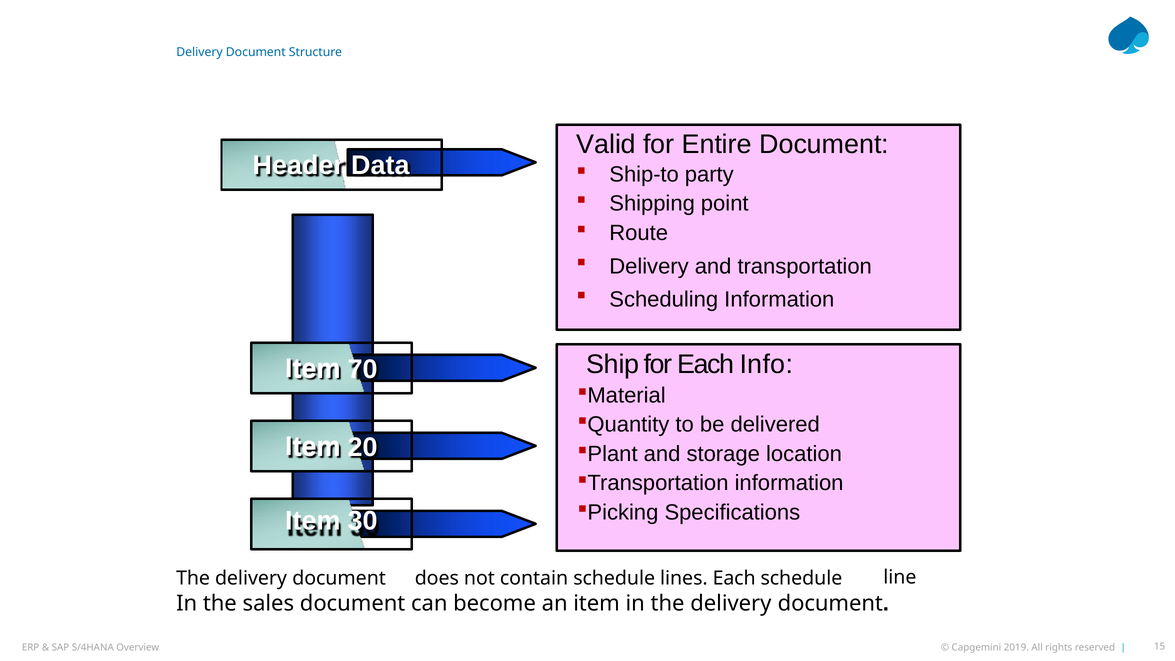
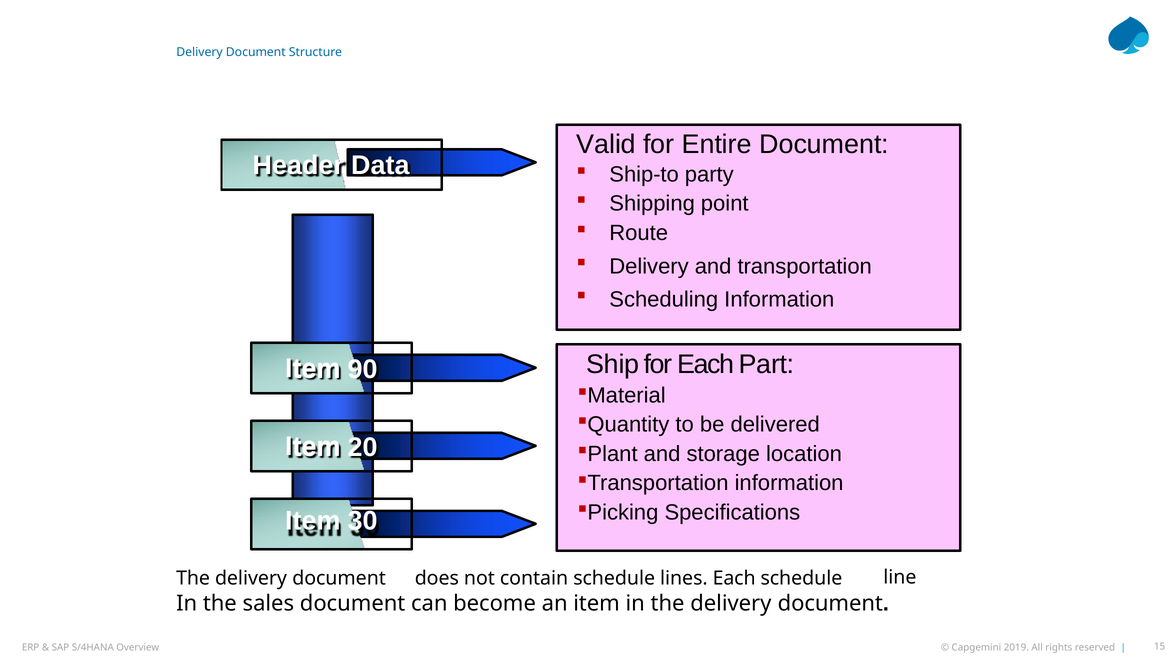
Info: Info -> Part (767, 364)
70: 70 -> 90 (363, 369)
